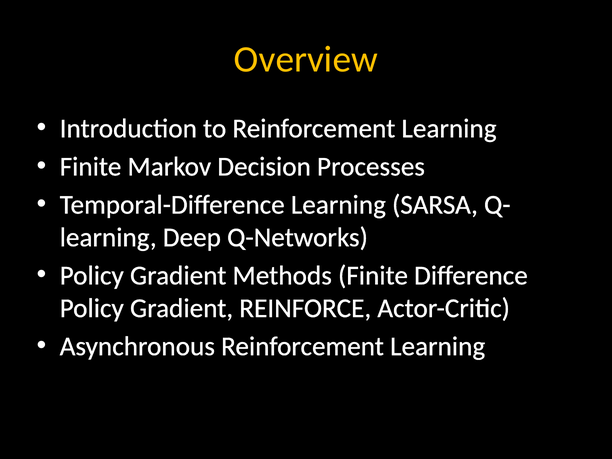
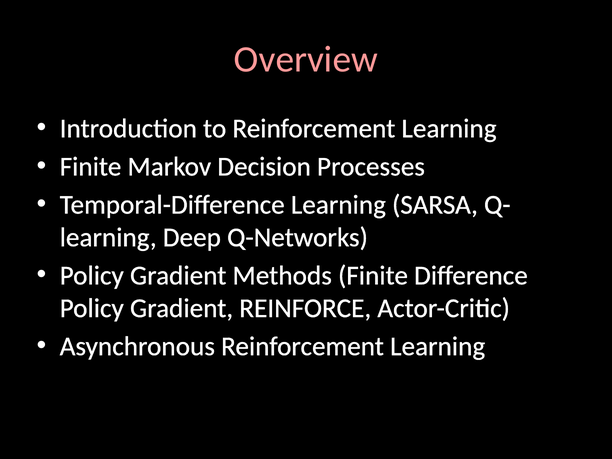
Overview colour: yellow -> pink (306, 59)
